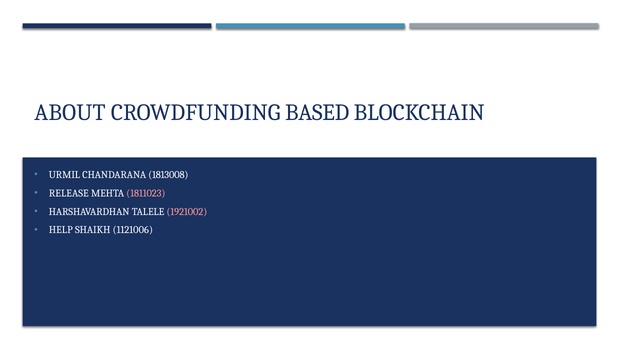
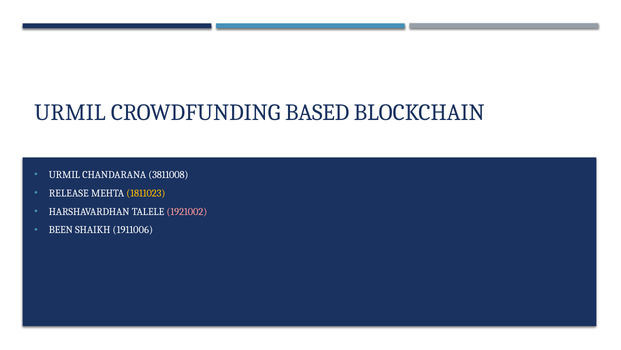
ABOUT: ABOUT -> URMIL (70, 112)
1813008: 1813008 -> 3811008 (168, 174)
1811023 colour: pink -> yellow (146, 193)
HELP: HELP -> BEEN (61, 230)
1121006: 1121006 -> 1911006 (133, 230)
